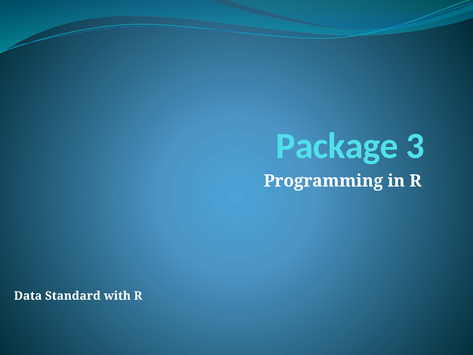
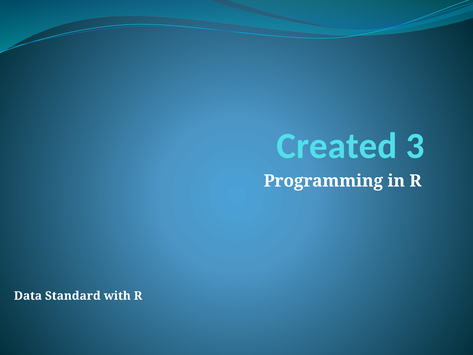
Package: Package -> Created (337, 146)
